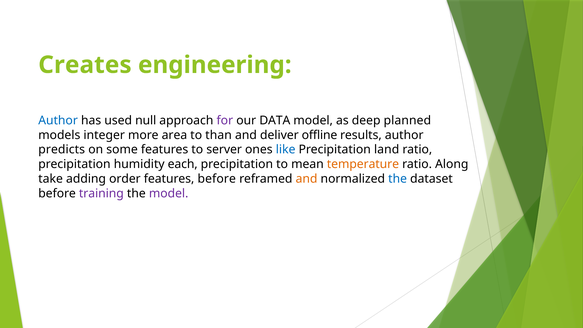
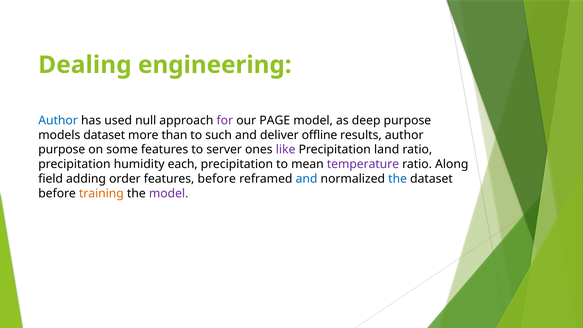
Creates: Creates -> Dealing (85, 65)
DATA: DATA -> PAGE (275, 120)
deep planned: planned -> purpose (407, 120)
models integer: integer -> dataset (104, 135)
area: area -> than (174, 135)
than: than -> such (219, 135)
predicts: predicts -> purpose (62, 150)
like colour: blue -> purple (286, 150)
temperature colour: orange -> purple (363, 164)
take: take -> field (51, 179)
and colour: orange -> blue (307, 179)
training colour: purple -> orange (101, 193)
